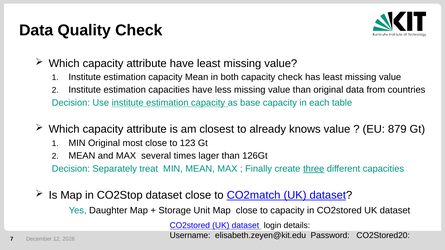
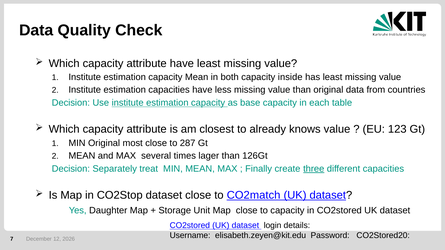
capacity check: check -> inside (290, 77)
879: 879 -> 123 (397, 129)
123: 123 -> 287 (188, 143)
